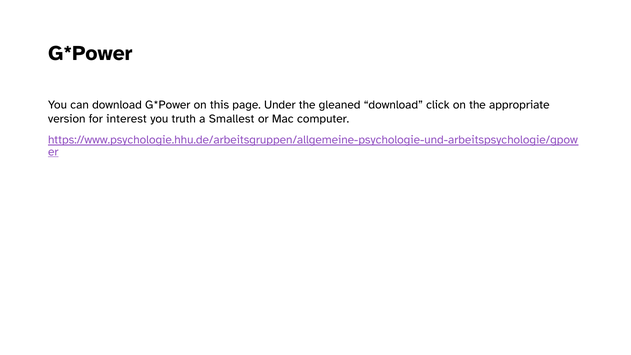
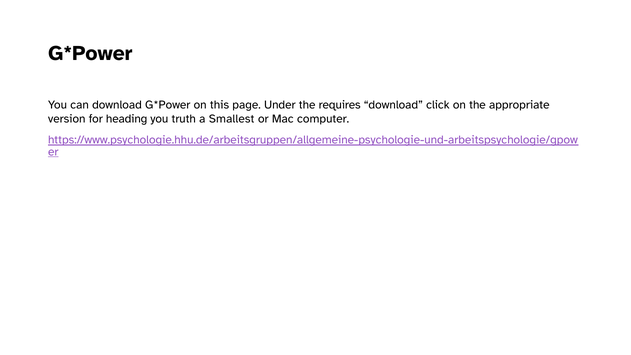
gleaned: gleaned -> requires (340, 105)
interest: interest -> heading (127, 119)
